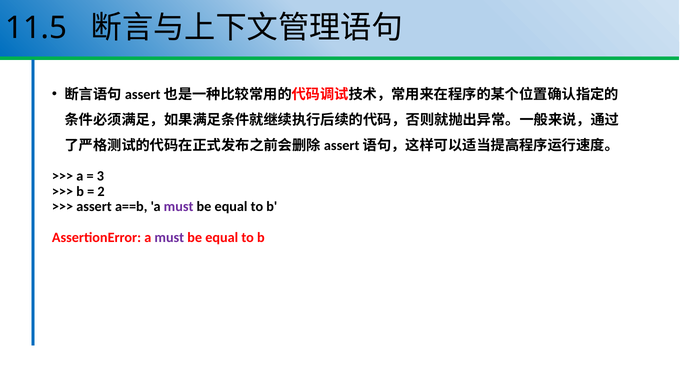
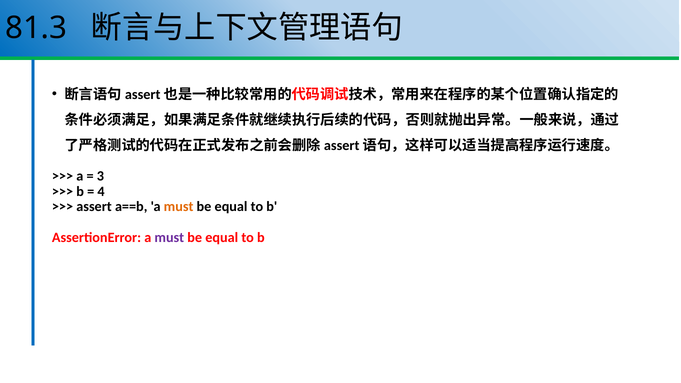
11.5: 11.5 -> 81.3 (36, 28)
2: 2 -> 4 (101, 191)
must colour: purple -> orange (179, 207)
